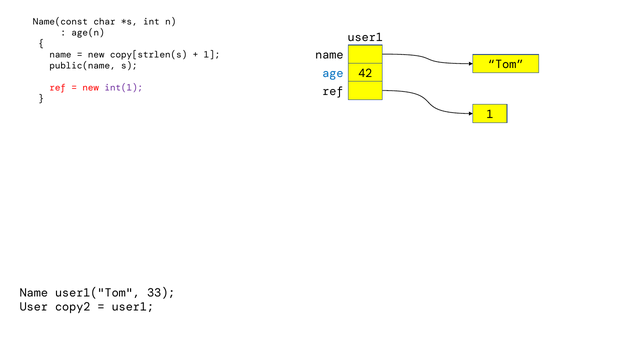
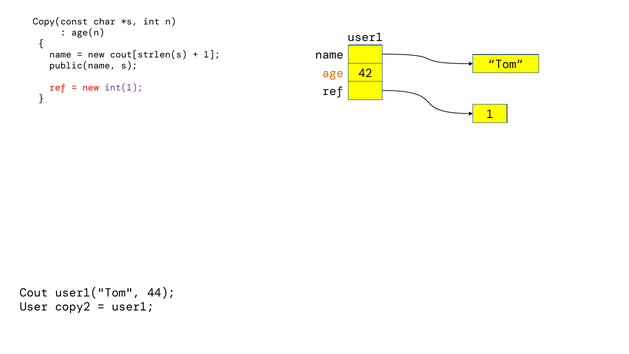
Name(const: Name(const -> Copy(const (60, 22)
copy[strlen(s: copy[strlen(s -> cout[strlen(s (149, 55)
age colour: blue -> orange (333, 74)
Name: Name -> Cout (34, 292)
33: 33 -> 44 (161, 292)
